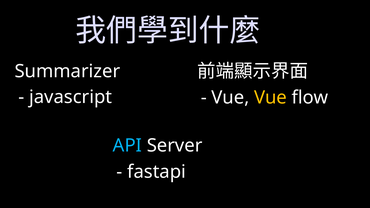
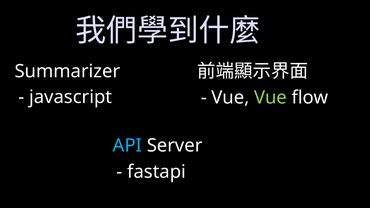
Vue colour: yellow -> light green (270, 98)
